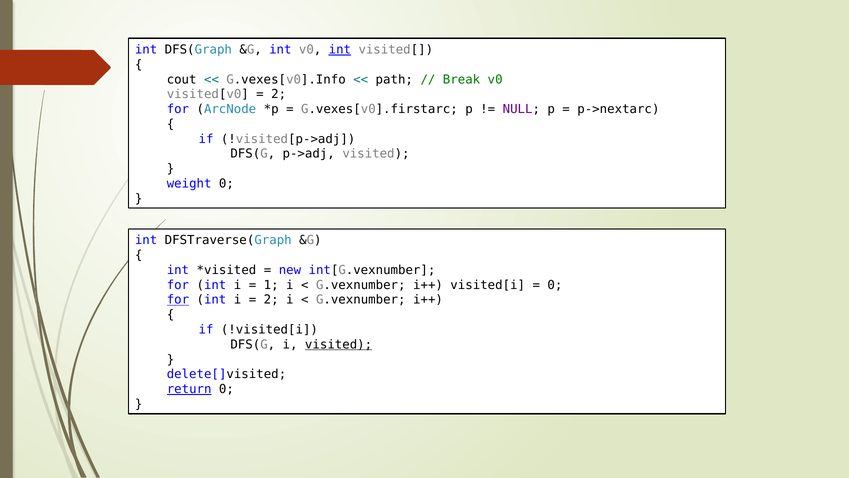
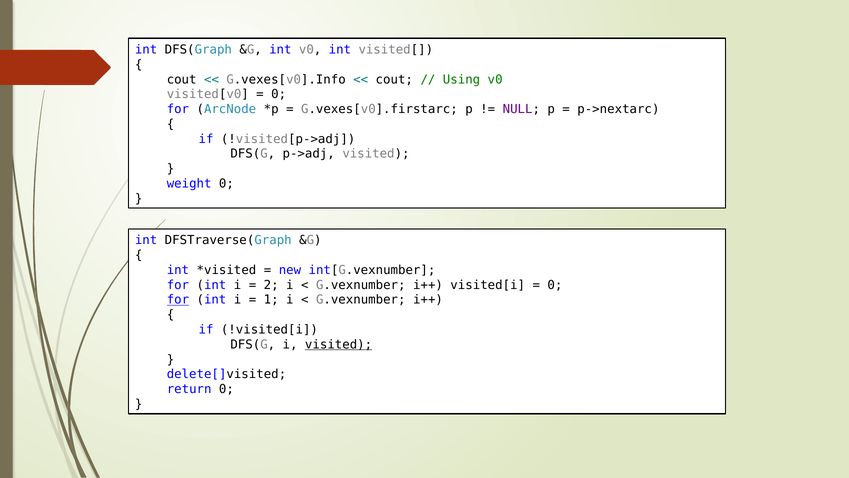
int underline: present -> none (340, 50)
path: path -> cout (394, 79)
Break: Break -> Using (462, 79)
2: 2 -> 0 (279, 94)
1: 1 -> 2 (271, 285)
2: 2 -> 1 (271, 300)
return underline: present -> none (189, 389)
